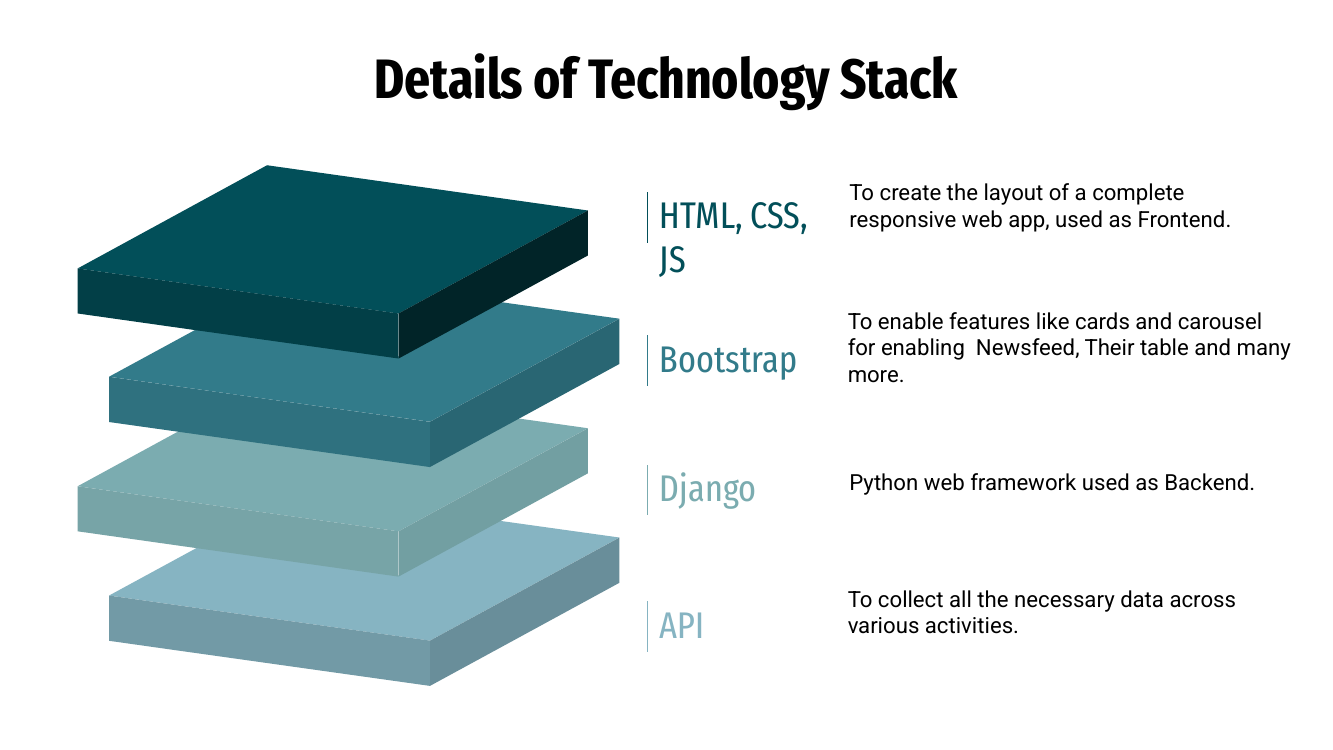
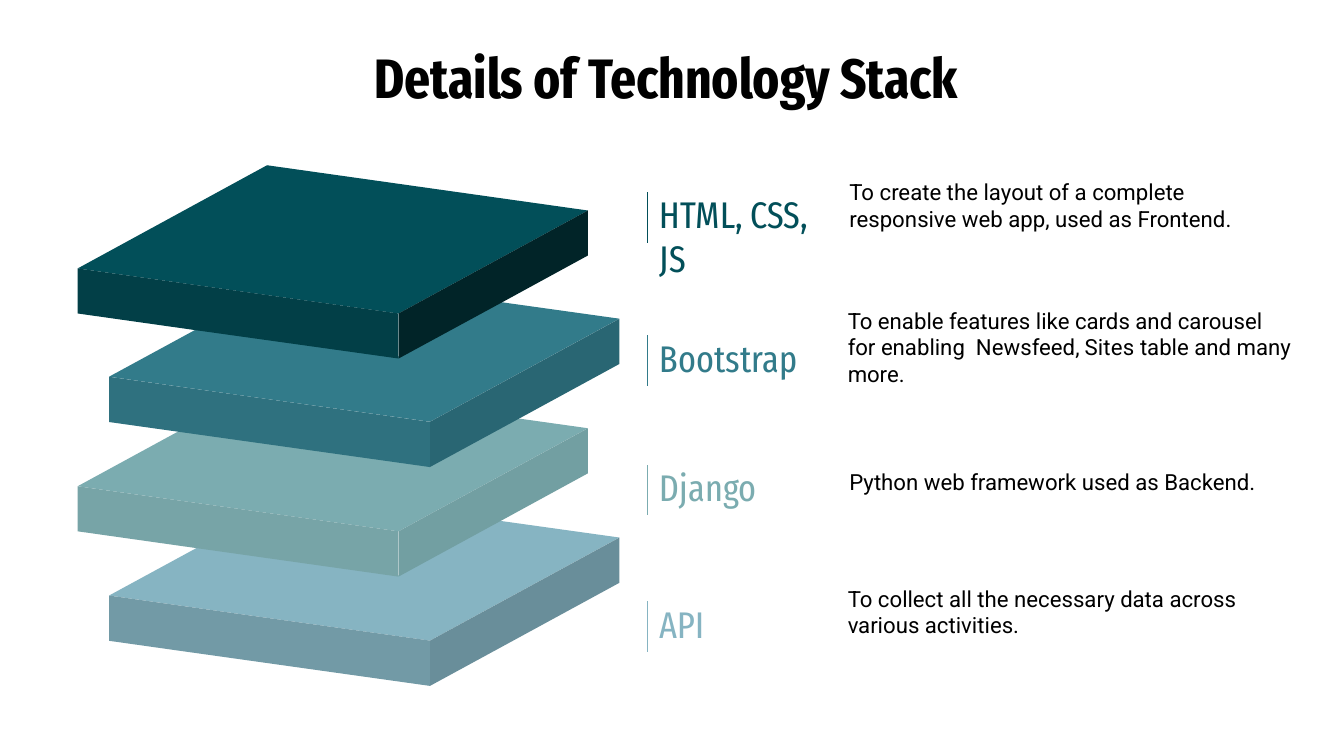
Their: Their -> Sites (1109, 348)
